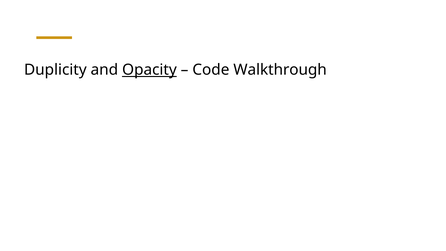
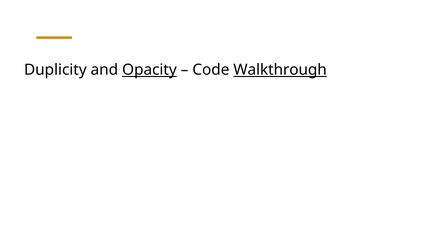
Walkthrough underline: none -> present (280, 70)
